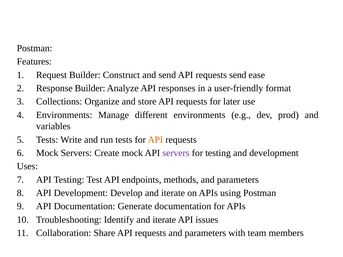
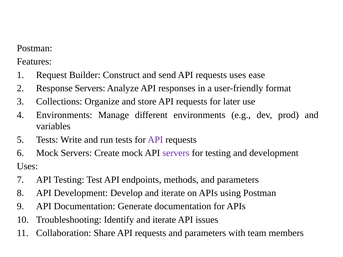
requests send: send -> uses (238, 75)
Response Builder: Builder -> Servers (90, 88)
API colour: orange -> purple (155, 140)
